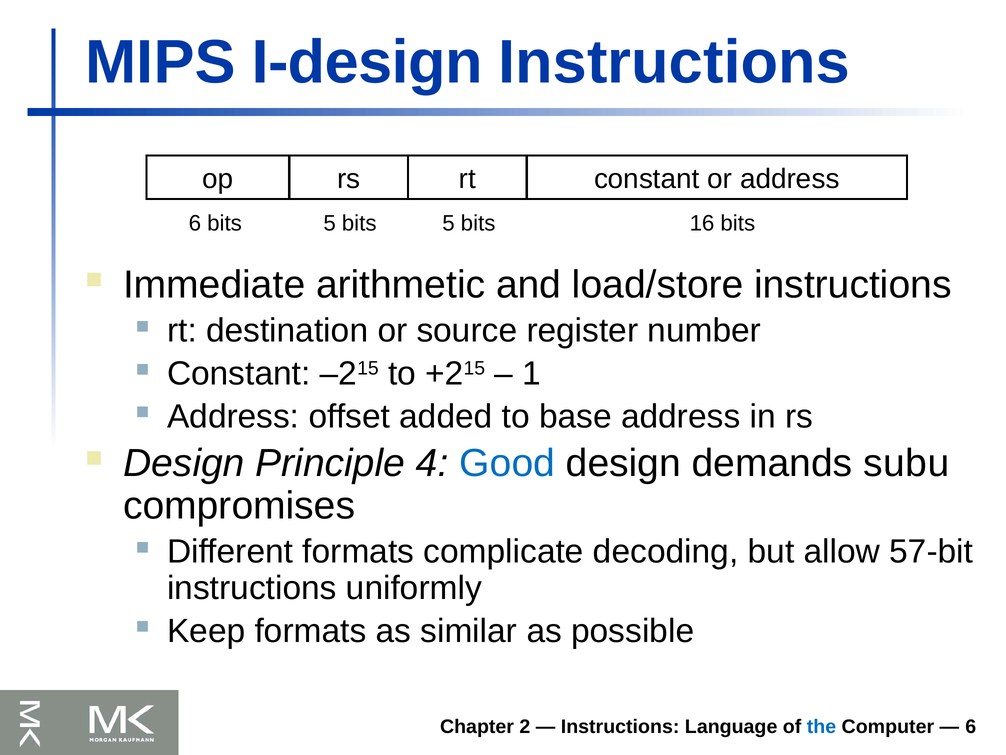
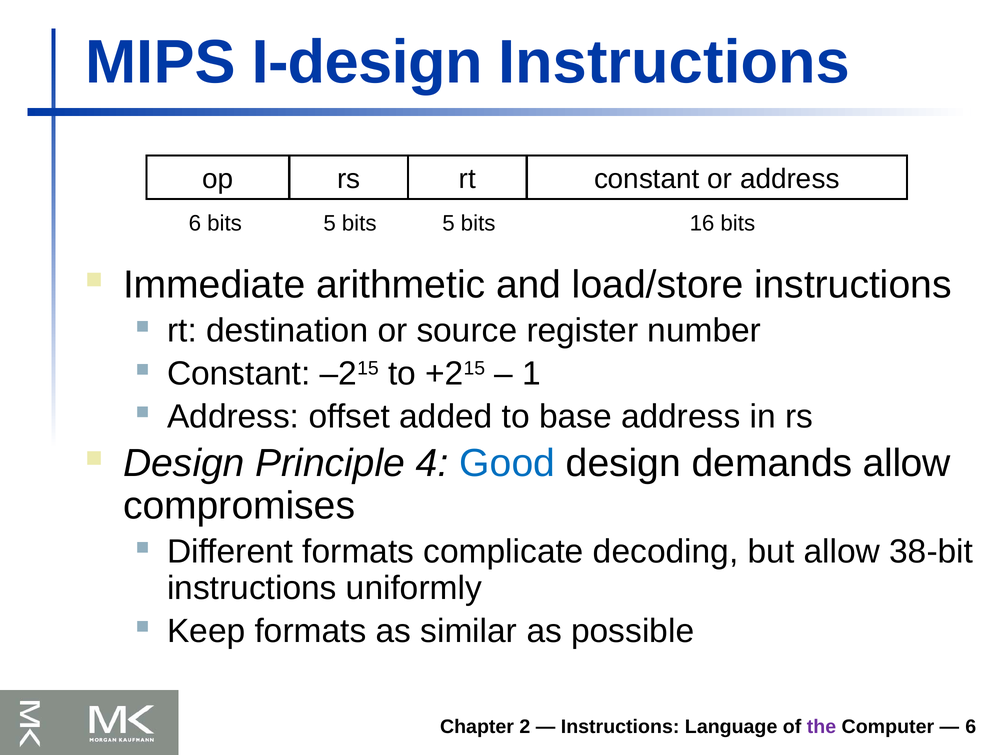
demands subu: subu -> allow (907, 463)
57-bit: 57-bit -> 38-bit (931, 551)
the colour: blue -> purple (821, 726)
